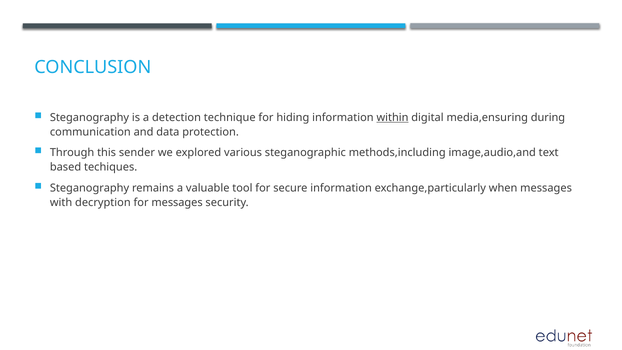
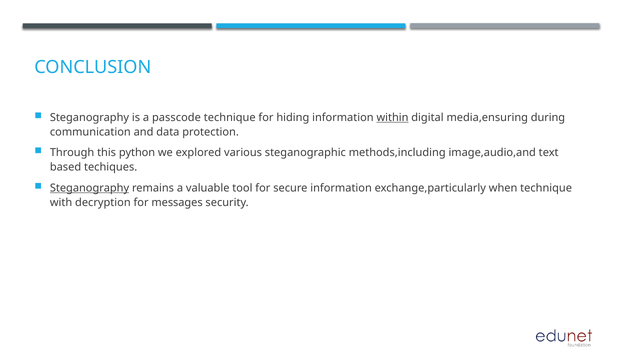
detection: detection -> passcode (176, 117)
sender: sender -> python (137, 153)
Steganography underline: none -> present (90, 188)
when messages: messages -> technique (546, 188)
